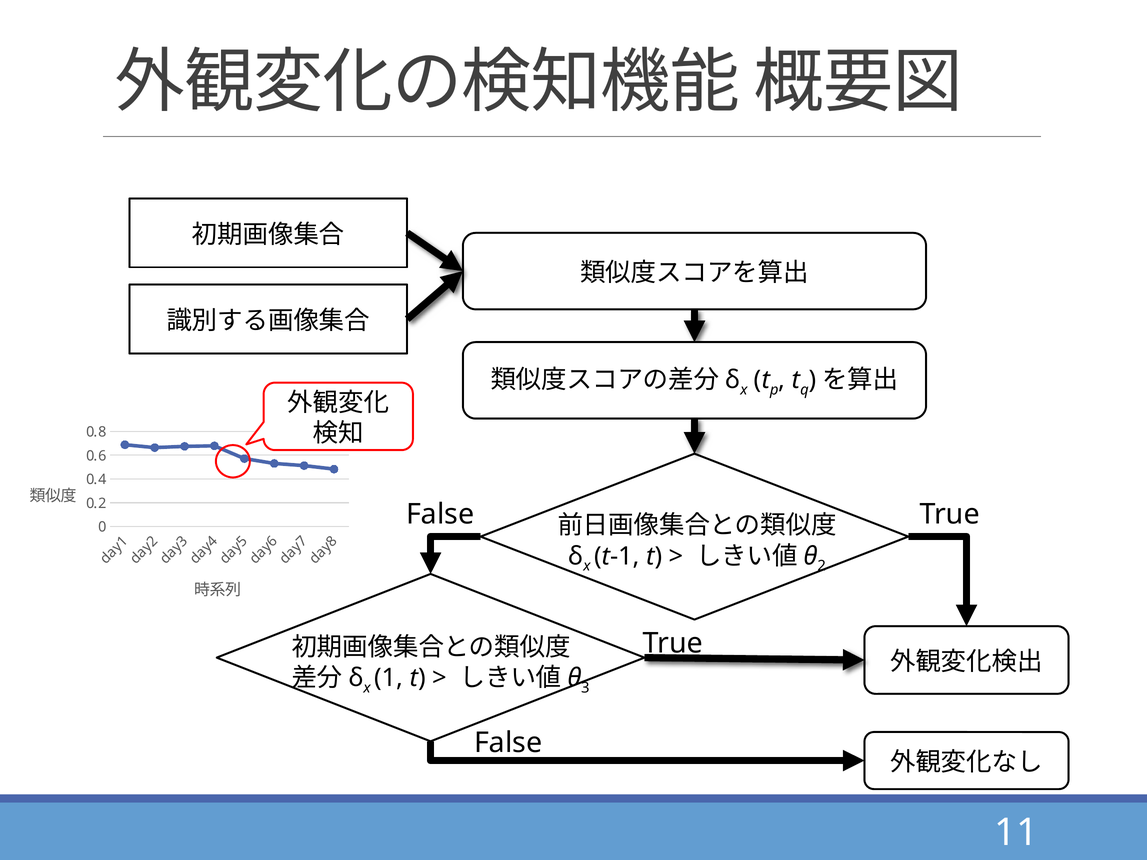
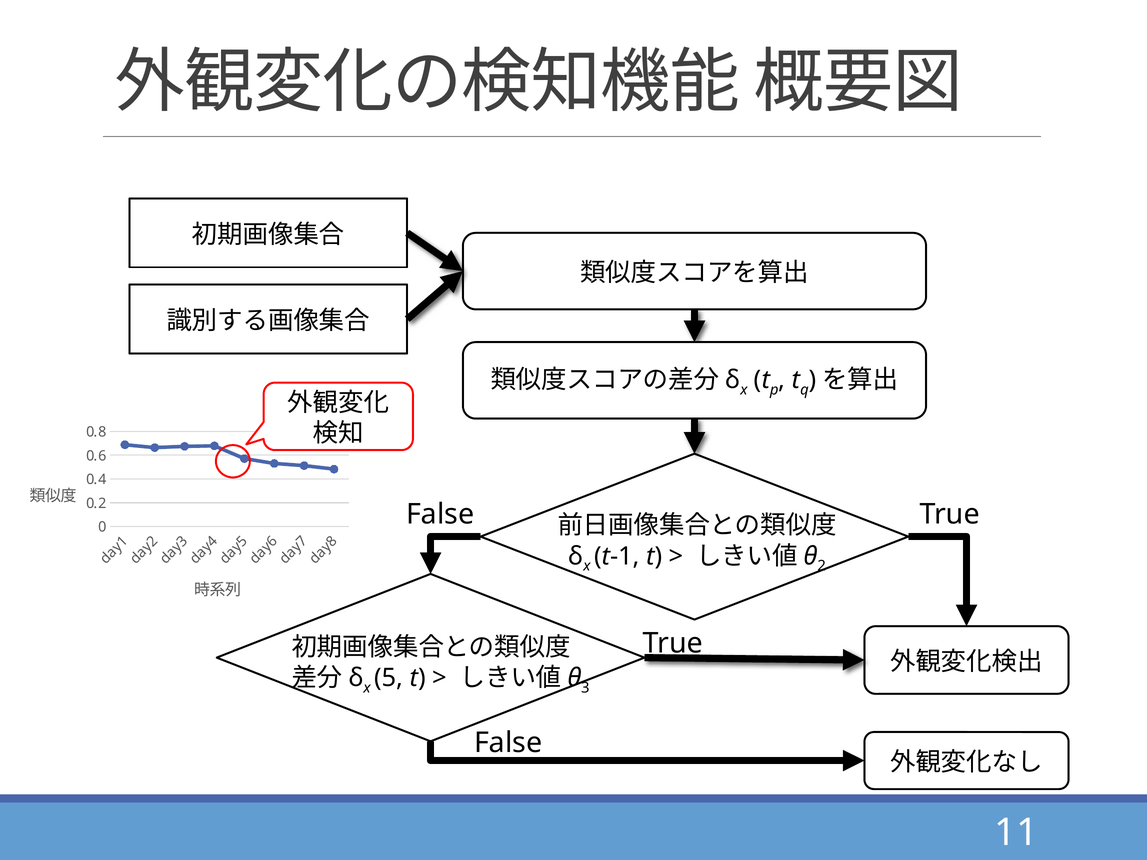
1: 1 -> 5 (389, 678)
